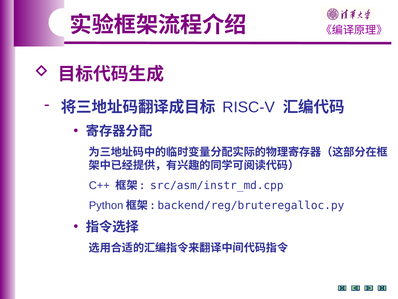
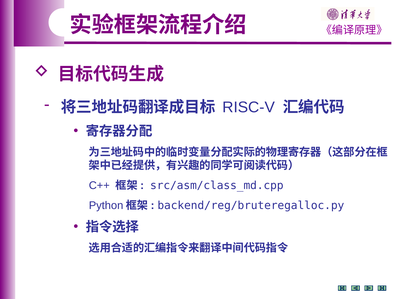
src/asm/instr_md.cpp: src/asm/instr_md.cpp -> src/asm/class_md.cpp (217, 185)
